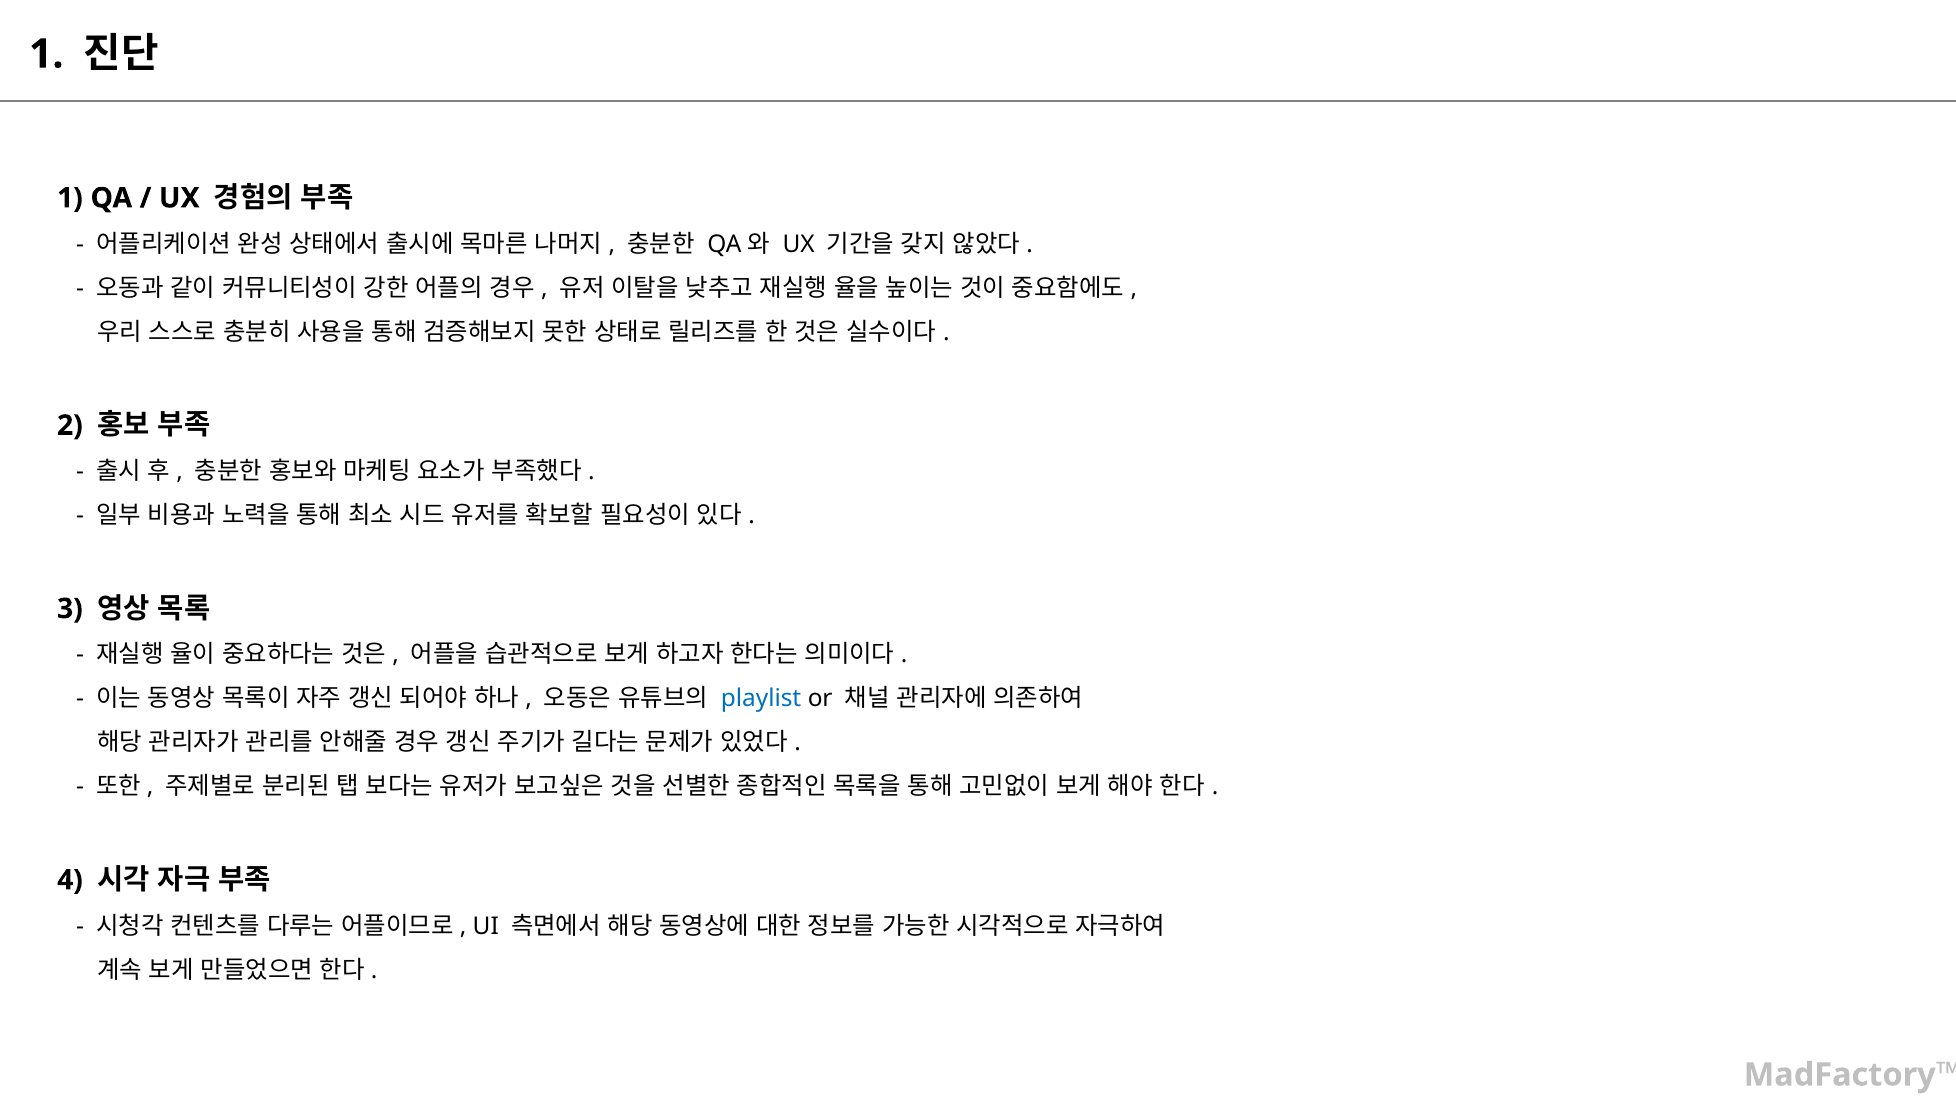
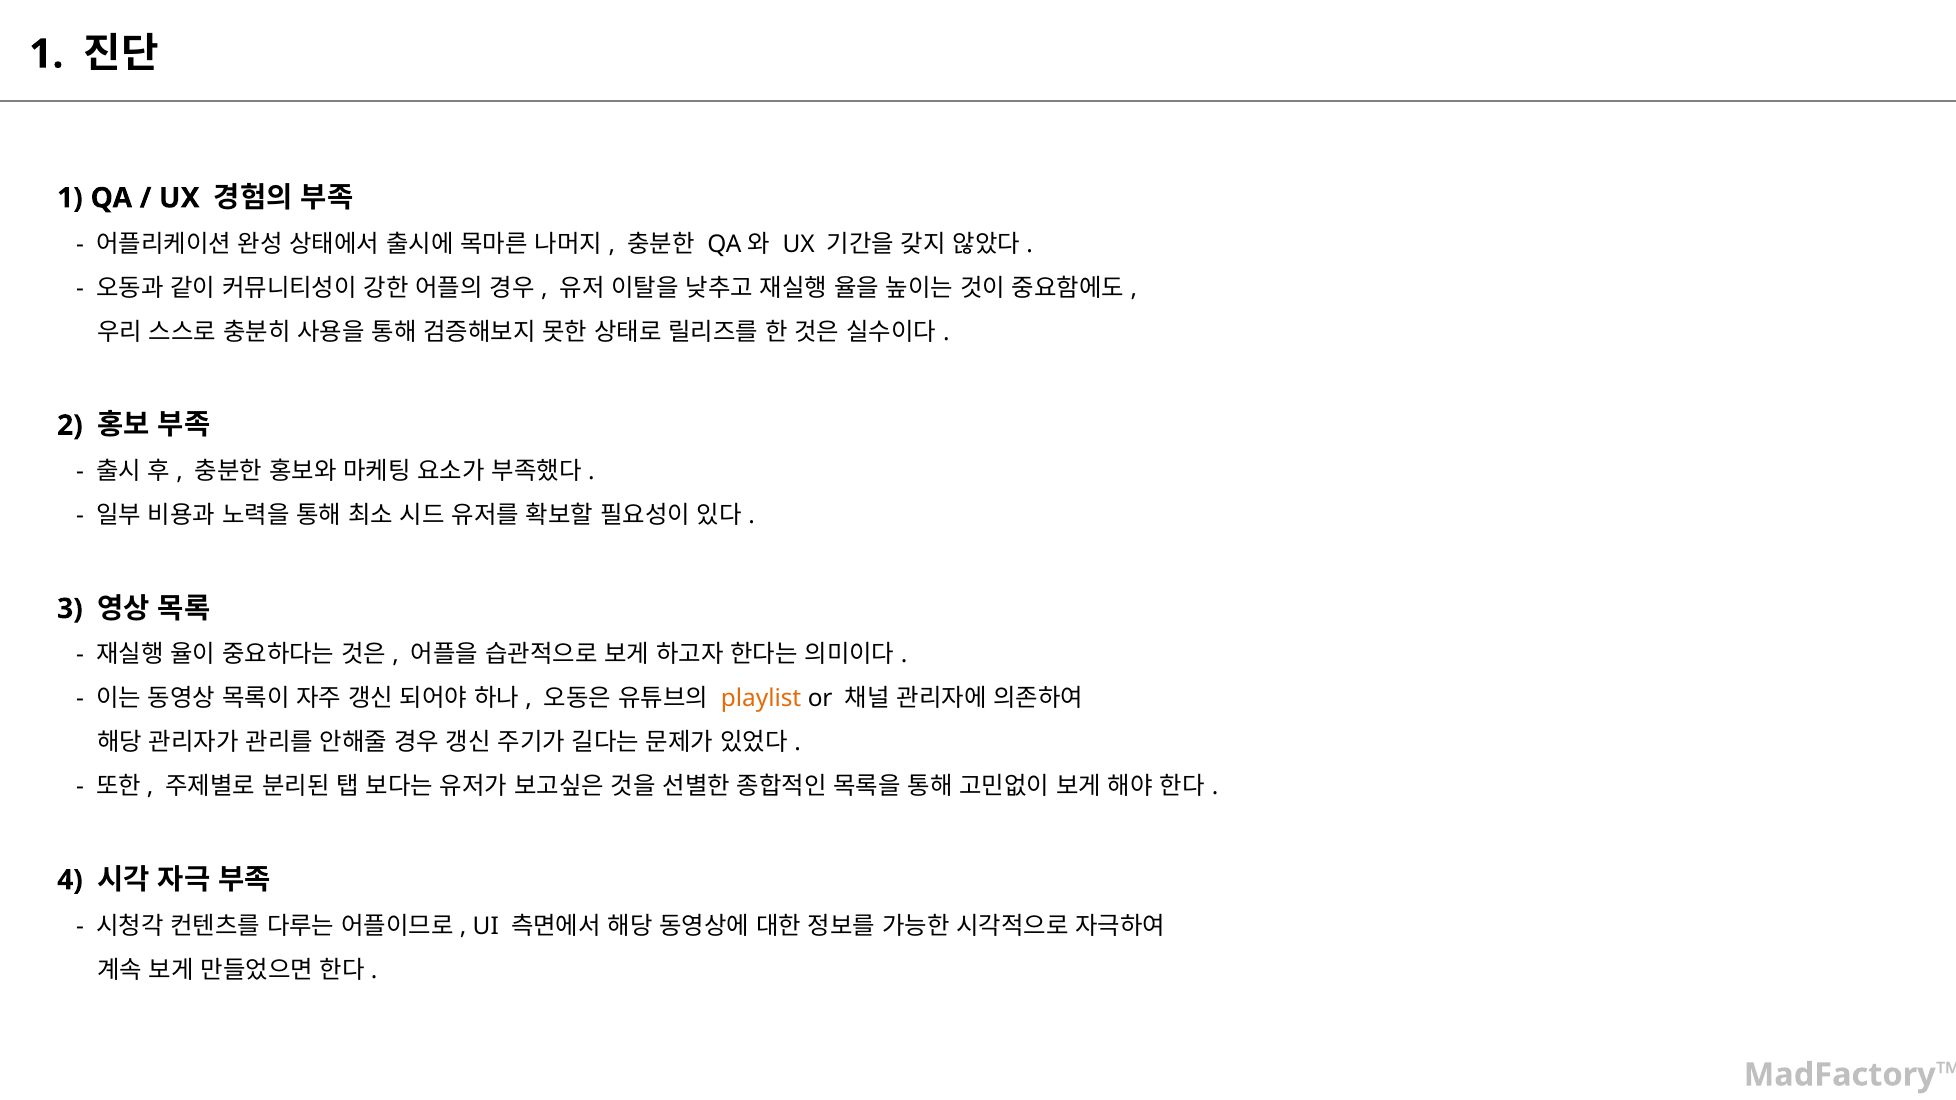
playlist colour: blue -> orange (761, 699)
